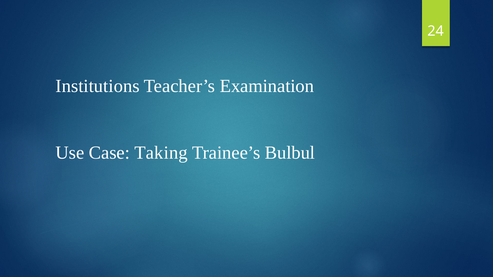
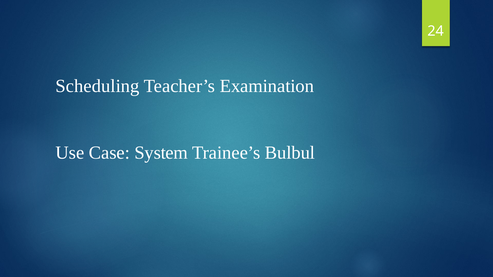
Institutions: Institutions -> Scheduling (98, 86)
Taking: Taking -> System (161, 153)
